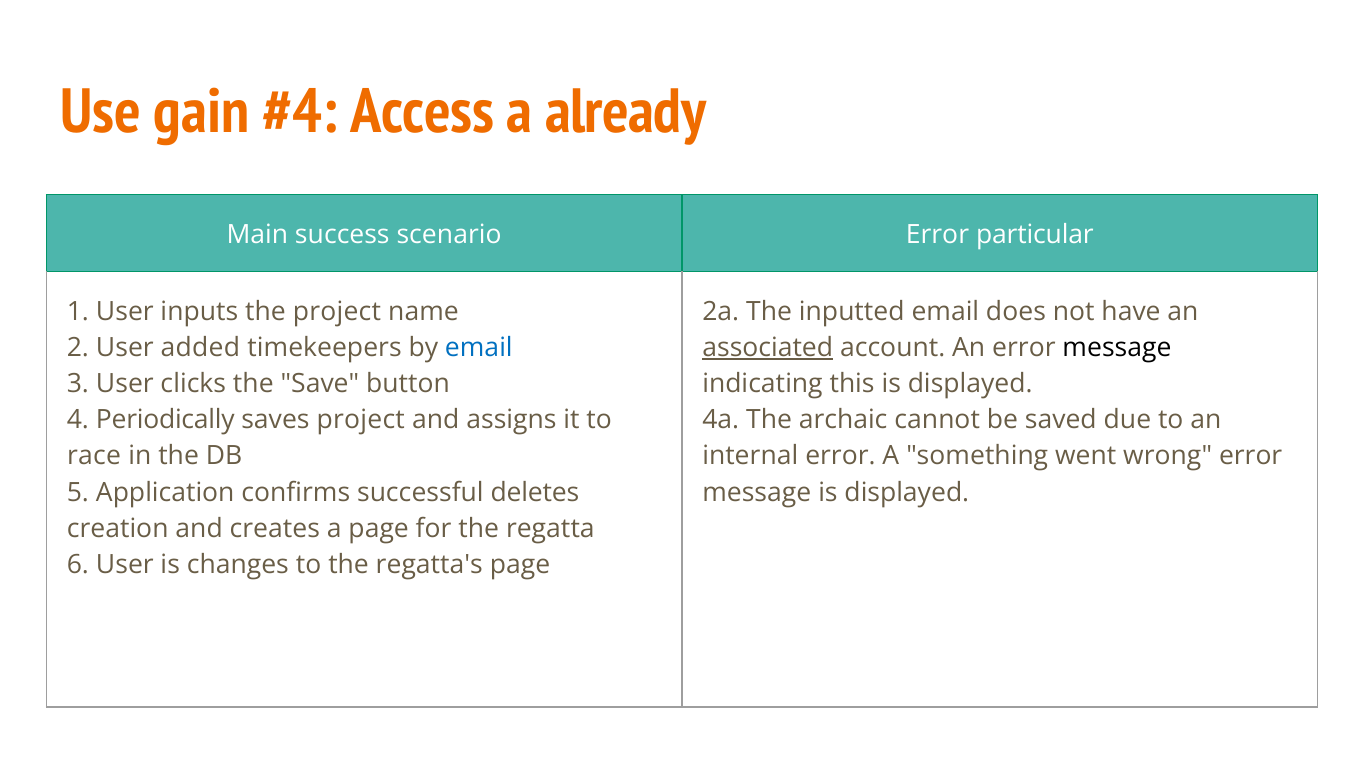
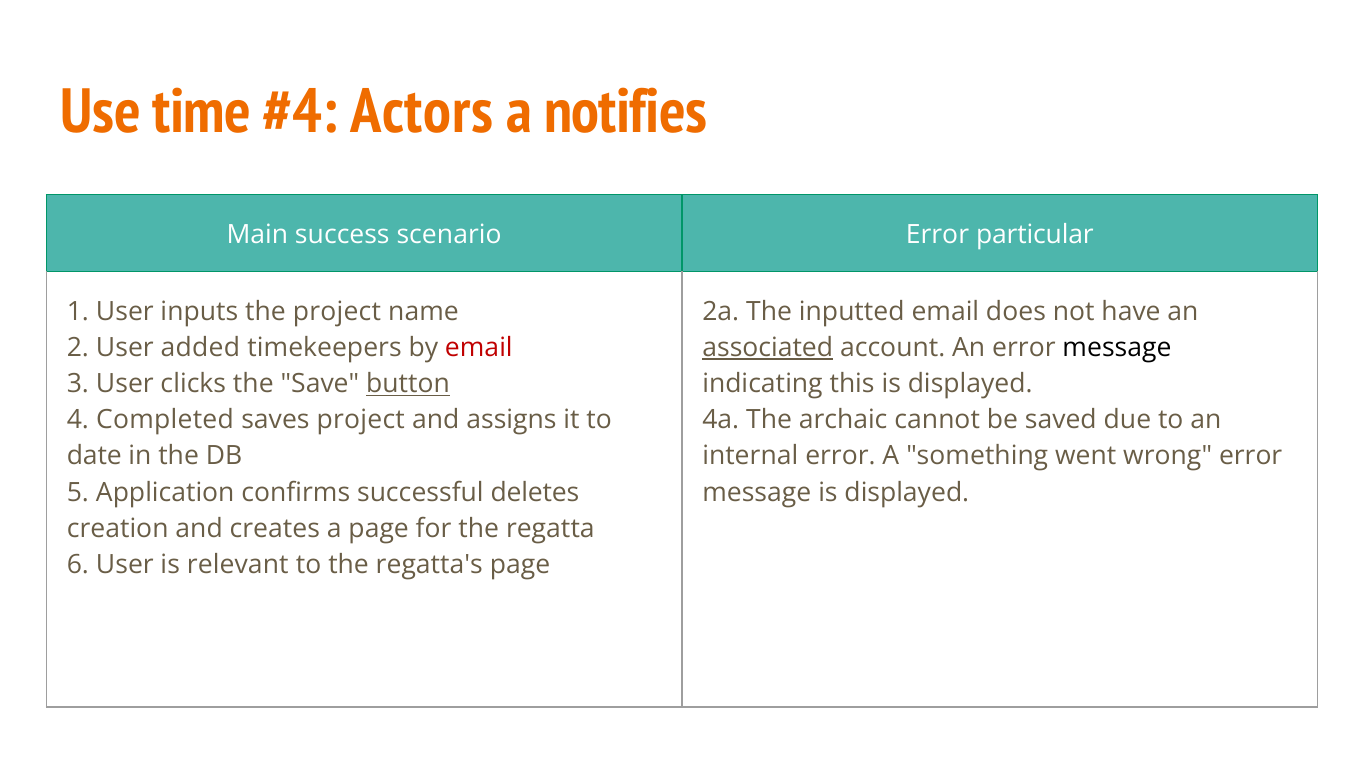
gain: gain -> time (202, 112)
Access: Access -> Actors (422, 112)
already: already -> notifies (626, 112)
email colour: blue -> red (479, 348)
button underline: none -> present (408, 384)
Periodically: Periodically -> Completed (165, 420)
race: race -> date (94, 456)
changes: changes -> relevant (238, 565)
